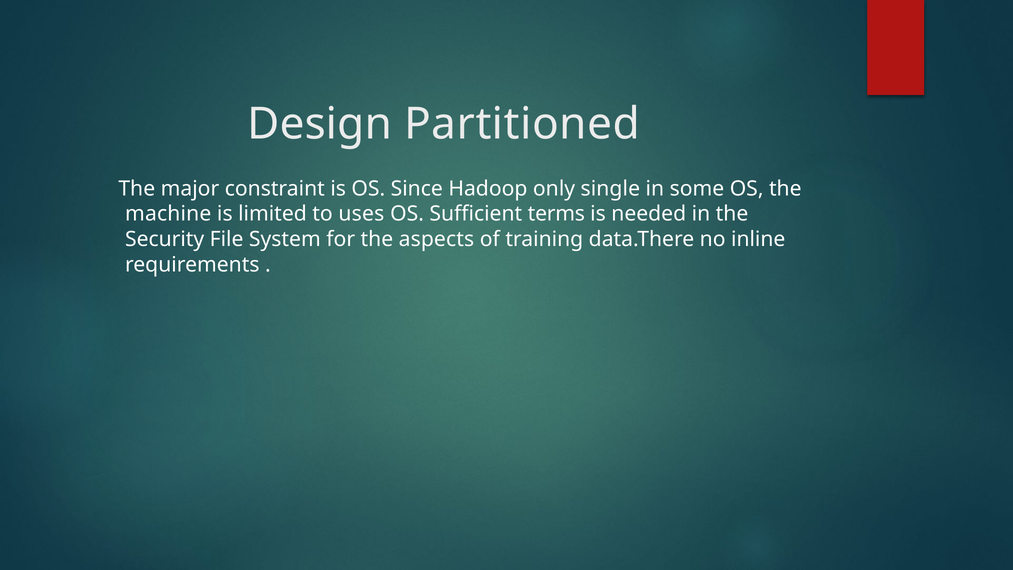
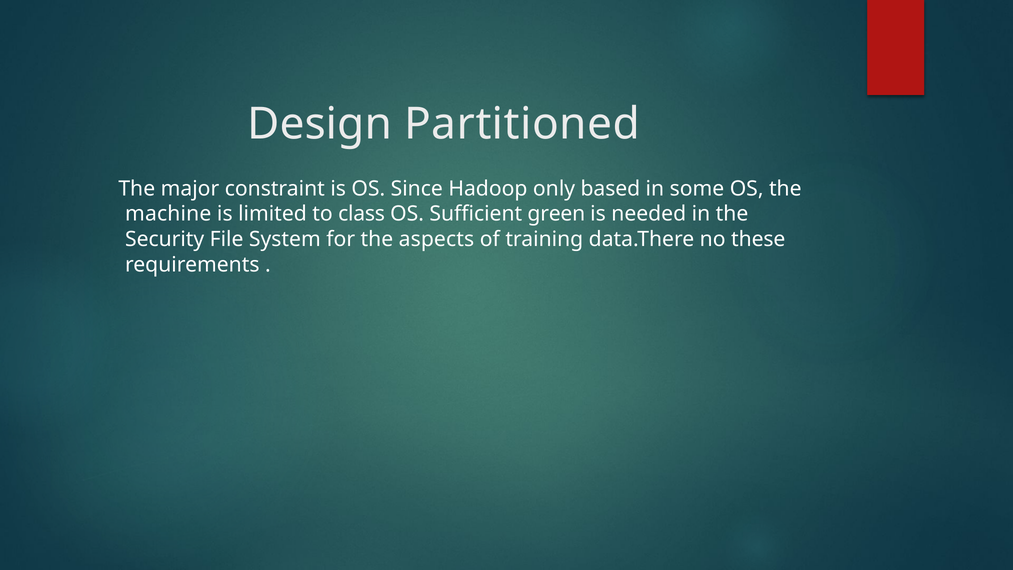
single: single -> based (610, 189)
uses: uses -> class (362, 214)
terms: terms -> green (556, 214)
inline: inline -> these (758, 239)
